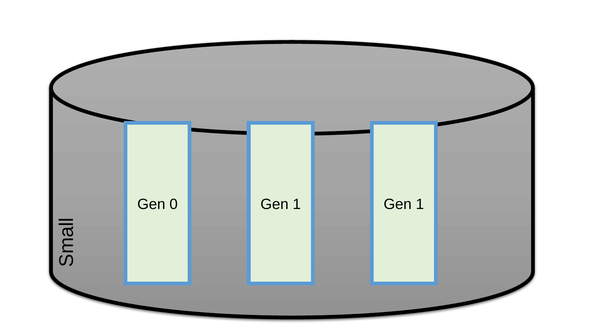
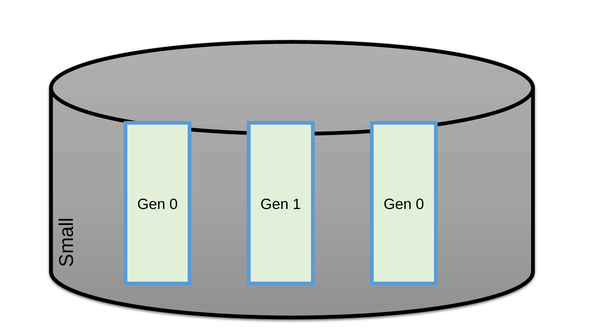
1 Gen 1: 1 -> 0 (420, 204)
